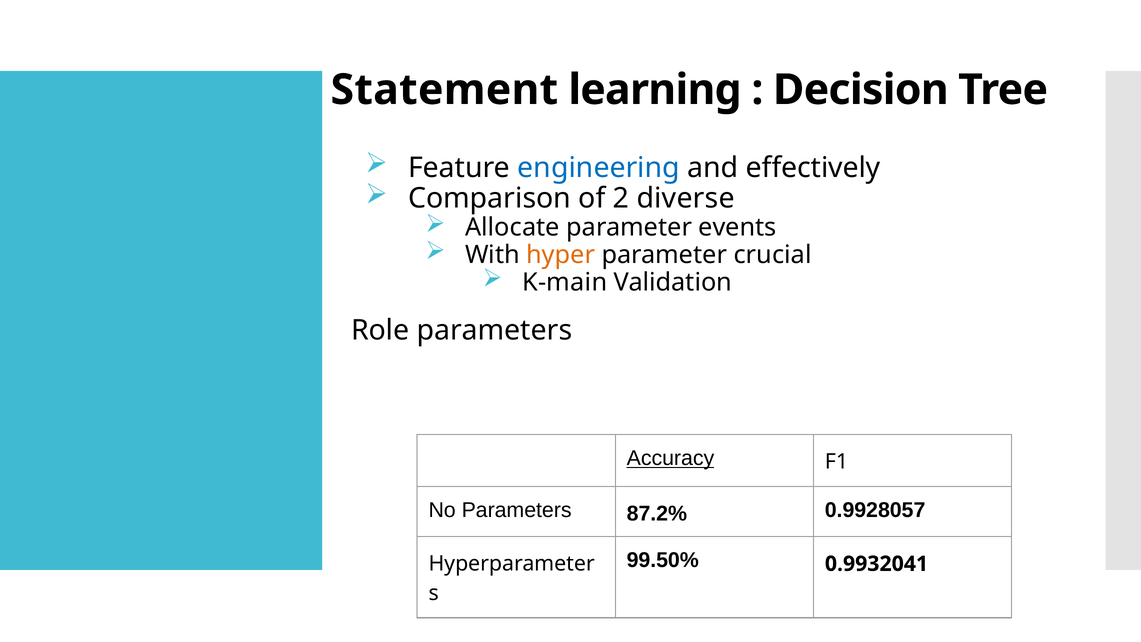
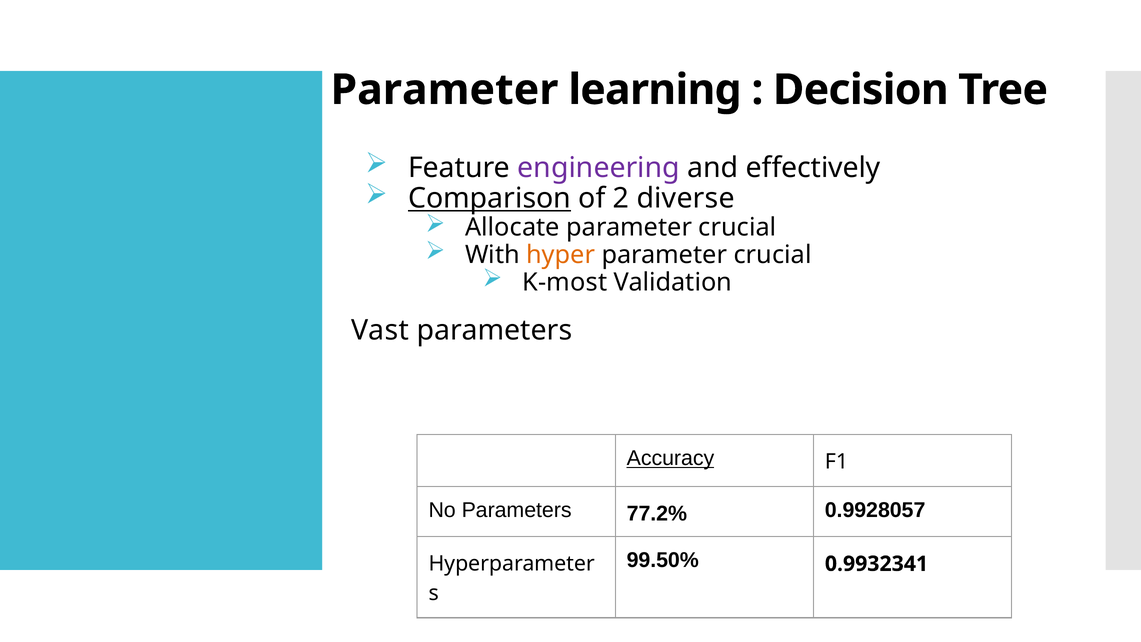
Statement: Statement -> Parameter (444, 90)
engineering colour: blue -> purple (599, 168)
Comparison underline: none -> present (490, 198)
events: events -> crucial (737, 228)
K-main: K-main -> K-most (565, 282)
Role: Role -> Vast (380, 330)
87.2%: 87.2% -> 77.2% (657, 514)
0.9932041: 0.9932041 -> 0.9932341 (877, 564)
